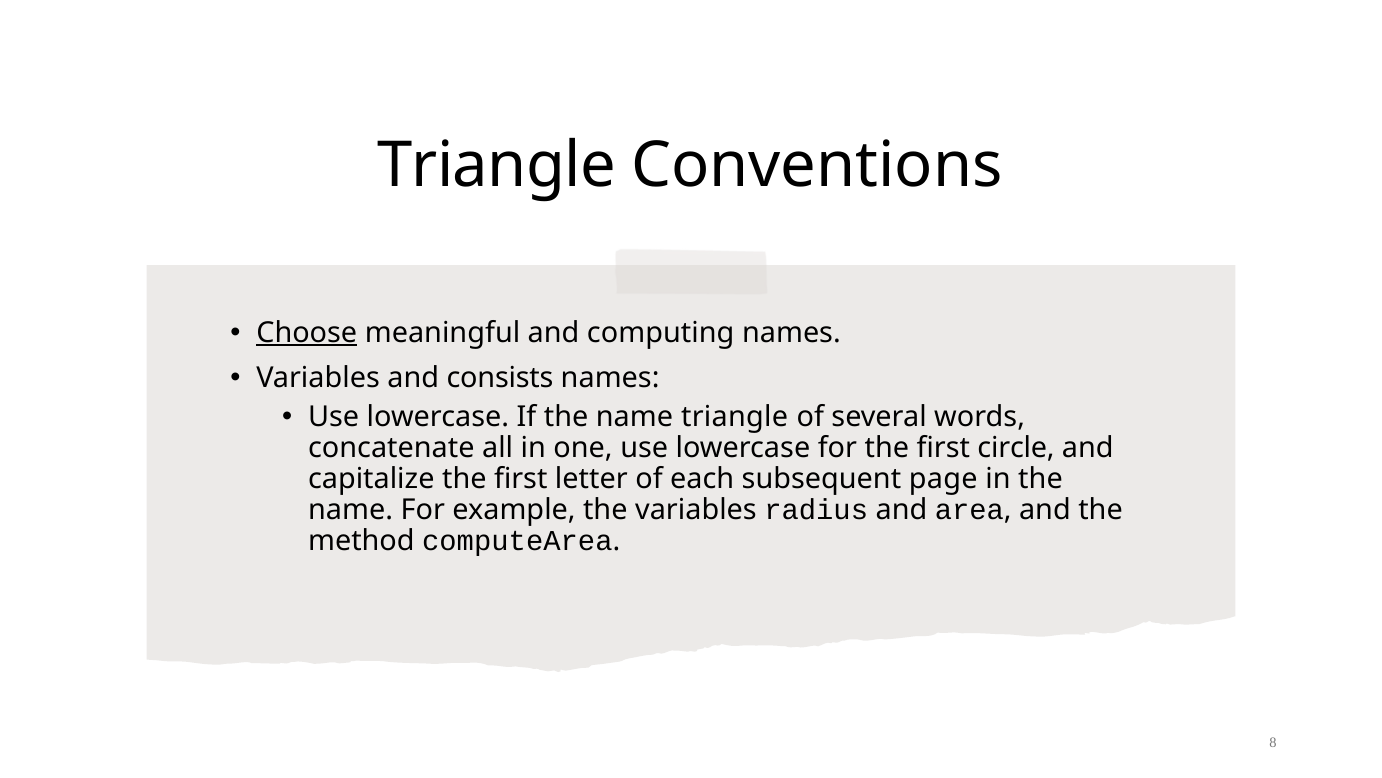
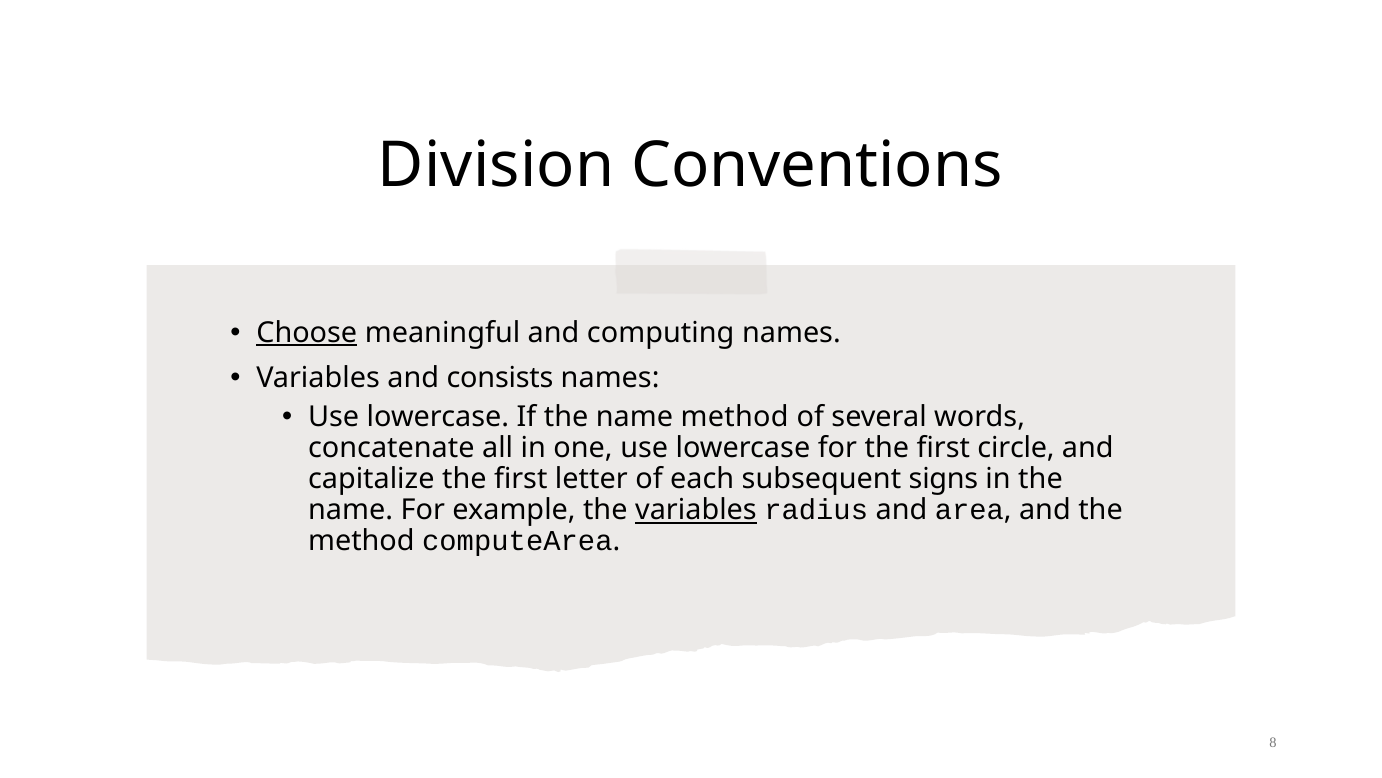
Triangle: Triangle -> Division (496, 166)
name triangle: triangle -> method (735, 416)
page: page -> signs (943, 479)
variables underline: none -> present (696, 510)
